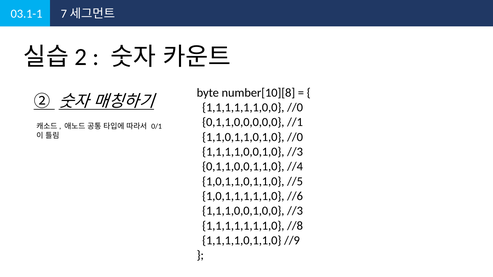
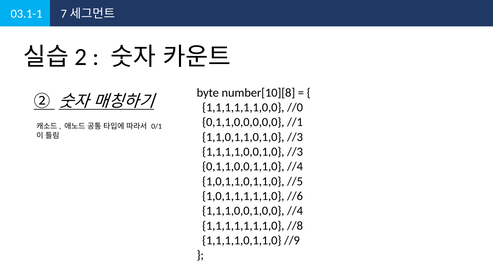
1,1,0,1,1,0,1,0 //0: //0 -> //3 (295, 137)
1,1,1,0,0,1,0,0 //3: //3 -> //4 (295, 211)
